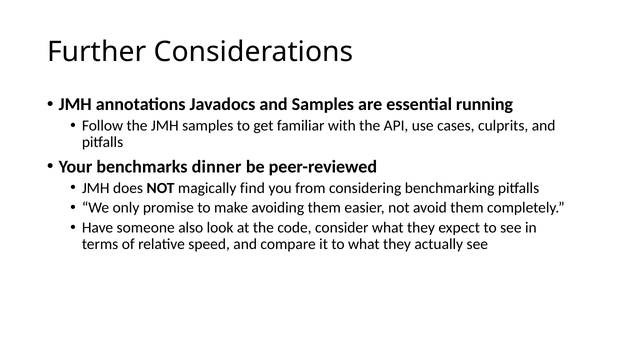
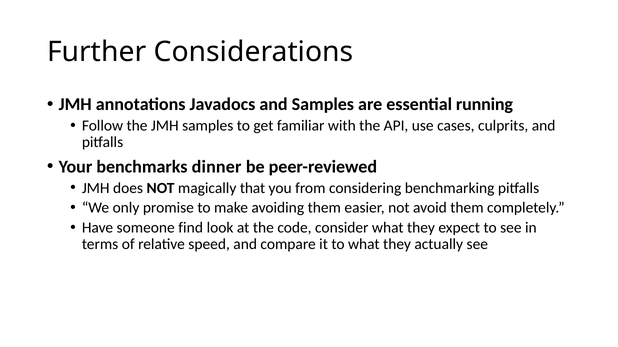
find: find -> that (253, 188)
also: also -> find (191, 228)
